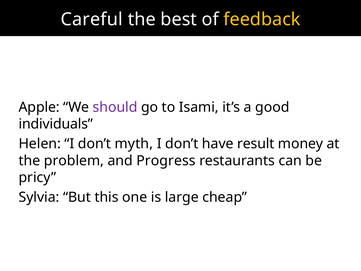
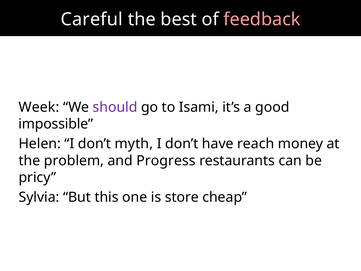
feedback colour: yellow -> pink (262, 19)
Apple: Apple -> Week (39, 107)
individuals: individuals -> impossible (56, 124)
result: result -> reach (256, 144)
large: large -> store (182, 197)
